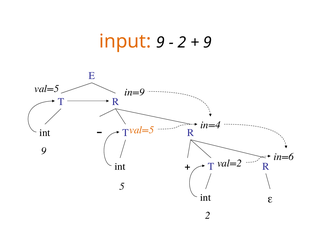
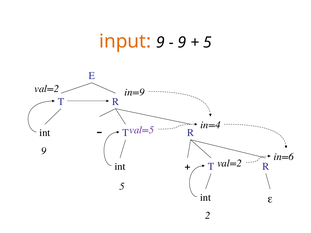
2: 2 -> 9 (182, 43)
9: 9 -> 5 (208, 43)
val=5: val=5 -> val=2 (47, 89)
val=5 colour: orange -> purple (142, 130)
